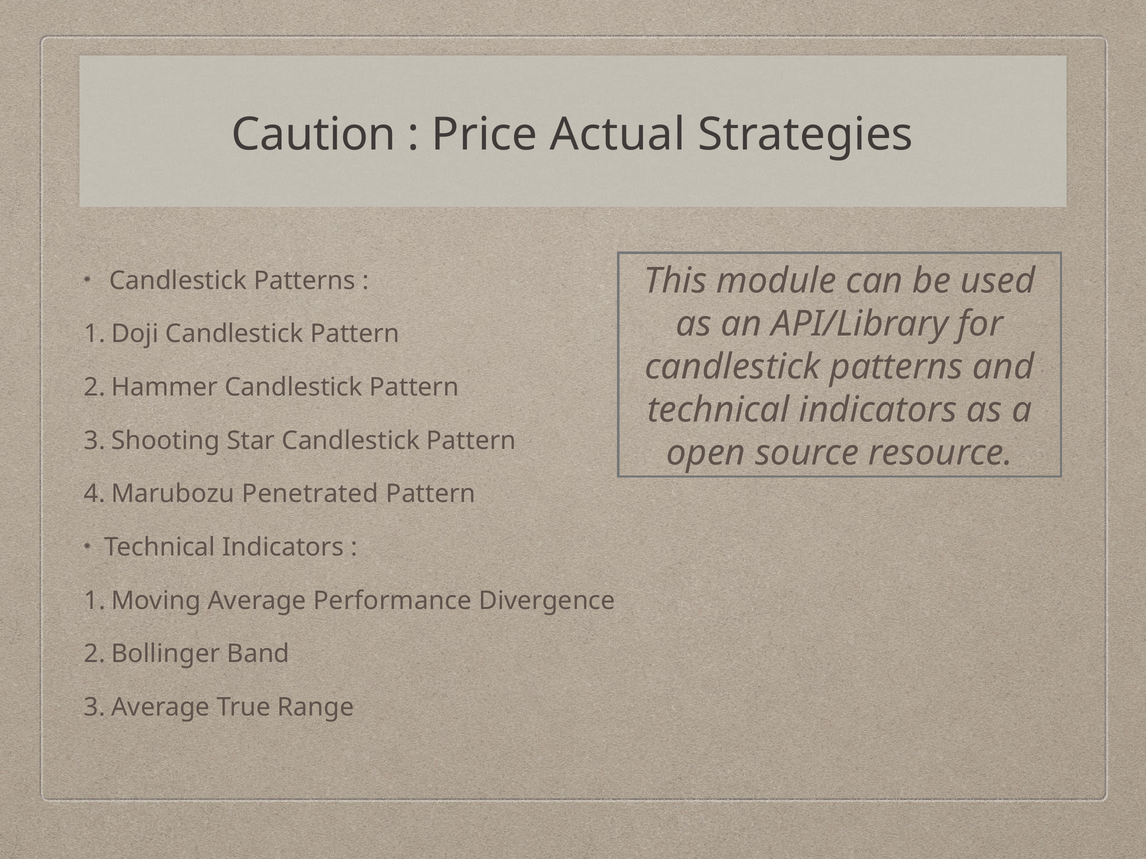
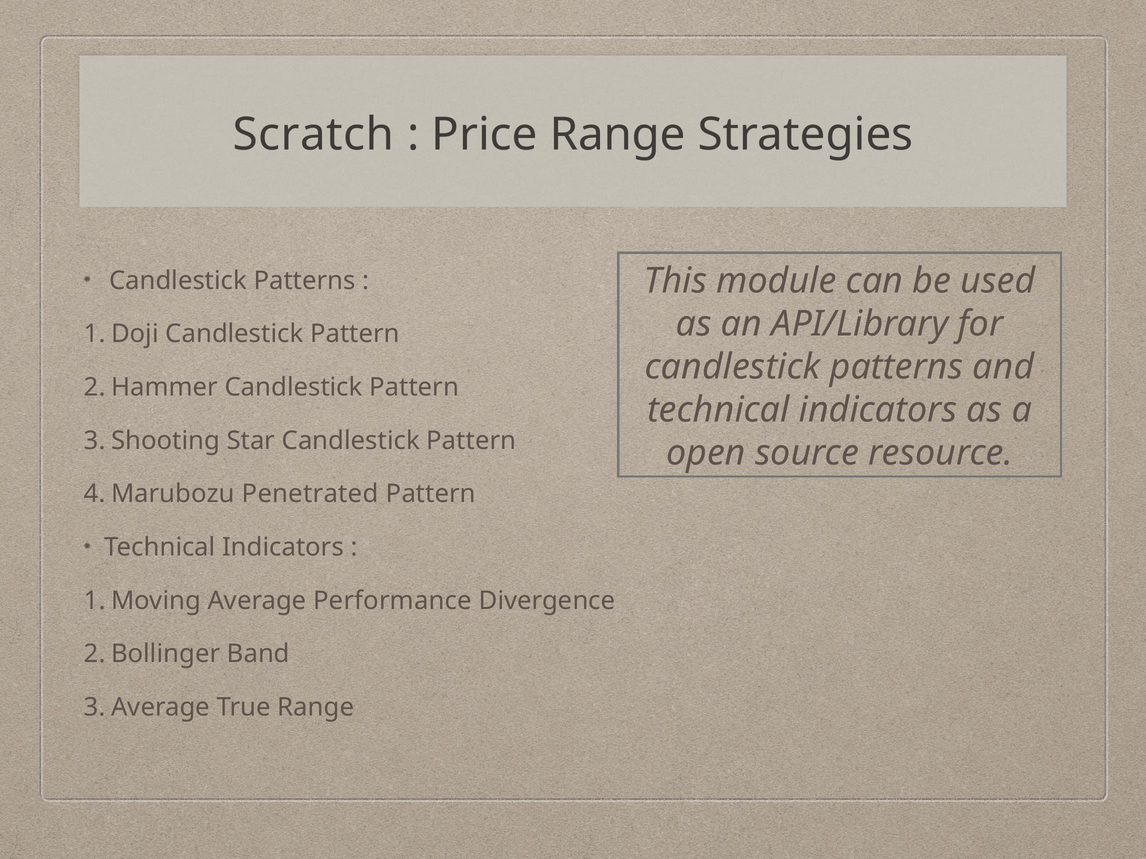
Caution: Caution -> Scratch (313, 135)
Price Actual: Actual -> Range (618, 135)
